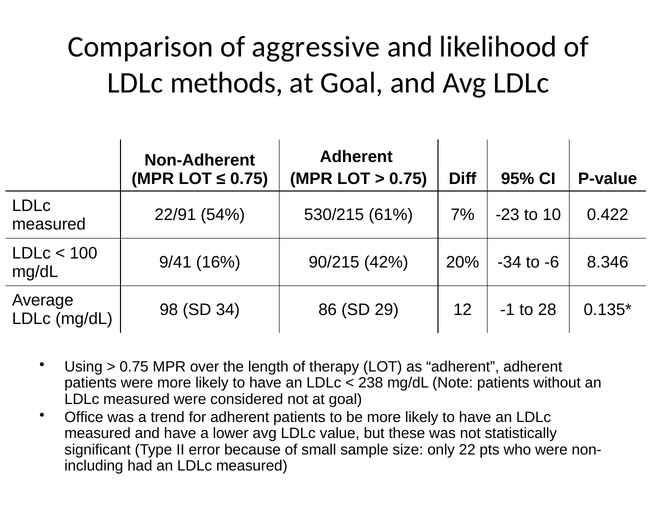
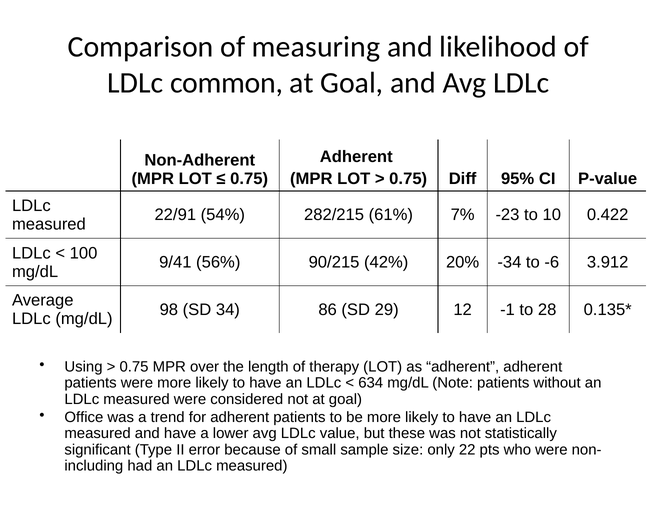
aggressive: aggressive -> measuring (316, 47)
methods: methods -> common (227, 83)
530/215: 530/215 -> 282/215 (334, 215)
16%: 16% -> 56% (218, 262)
8.346: 8.346 -> 3.912 (608, 262)
238: 238 -> 634 (371, 383)
